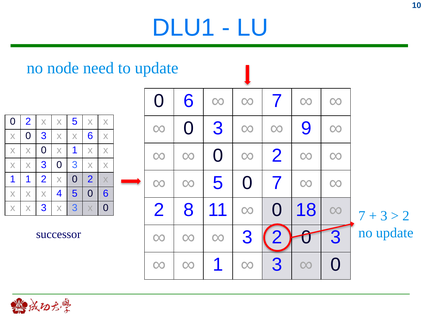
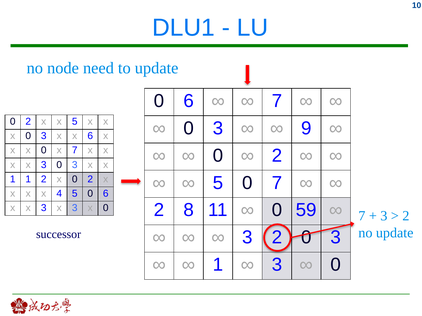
0 x 1: 1 -> 7 (75, 151)
18: 18 -> 59 (306, 210)
